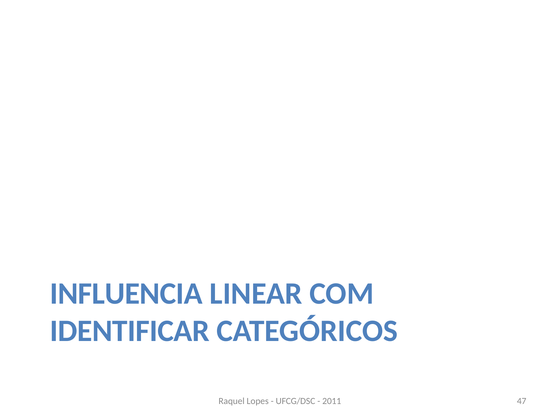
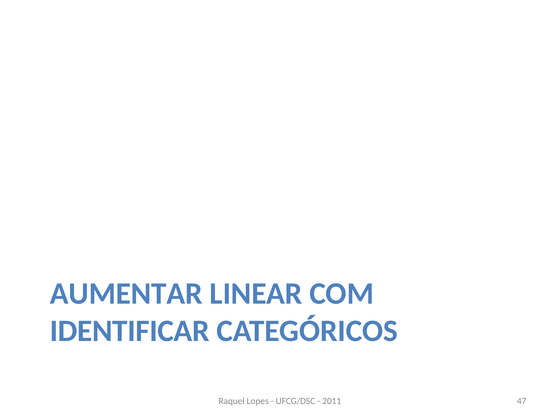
INFLUENCIA: INFLUENCIA -> AUMENTAR (126, 294)
